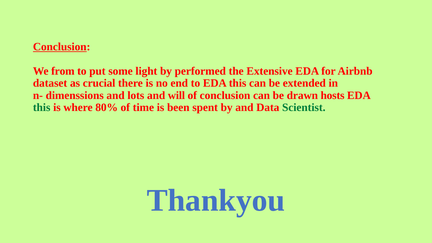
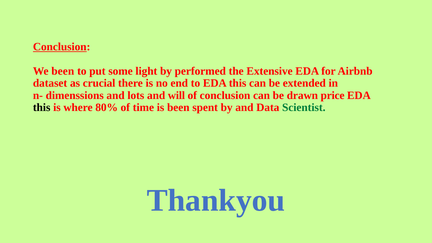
We from: from -> been (63, 71)
hosts: hosts -> price (333, 95)
this colour: green -> black (42, 107)
